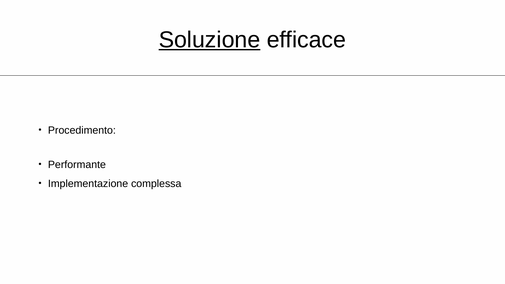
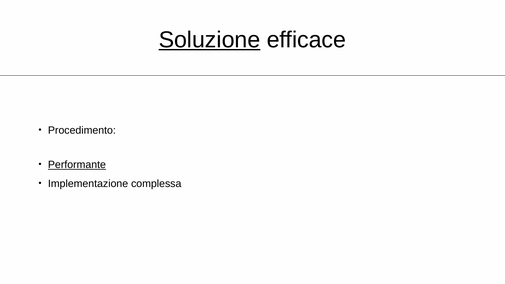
Performante underline: none -> present (77, 165)
